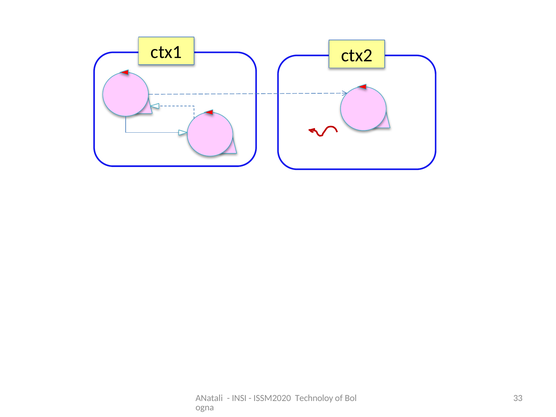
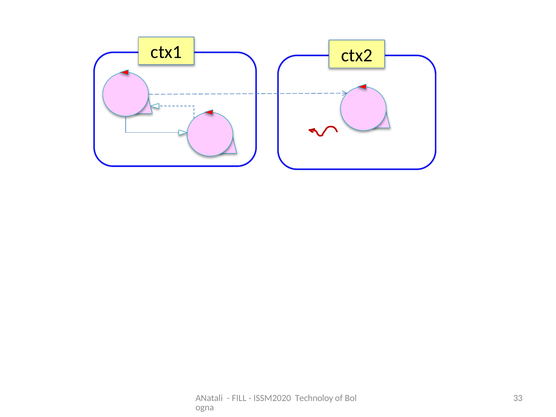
INSI: INSI -> FILL (239, 398)
